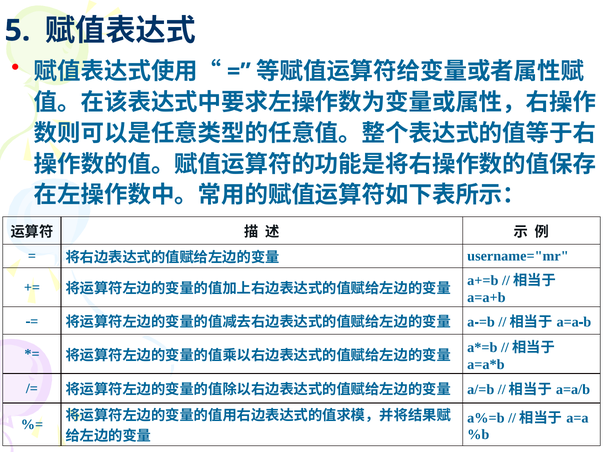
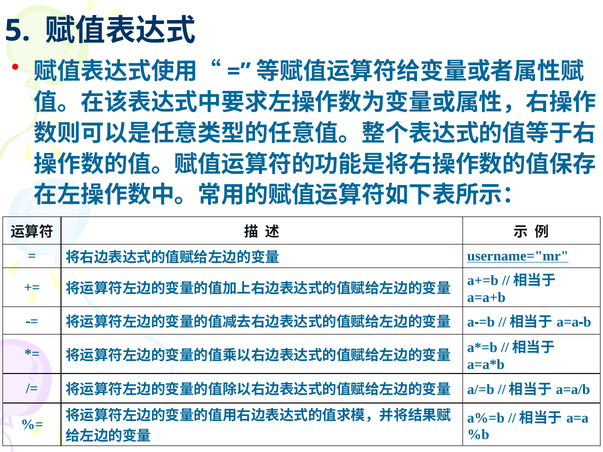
username="mr underline: none -> present (518, 256)
